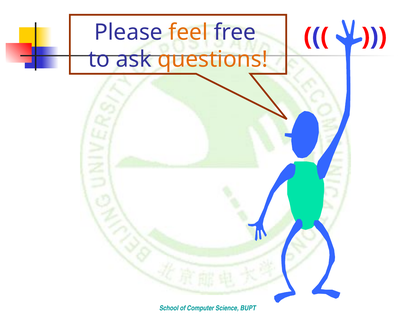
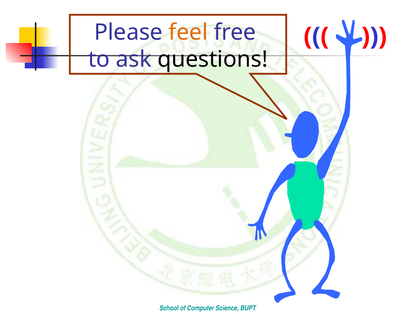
questions colour: orange -> black (213, 59)
